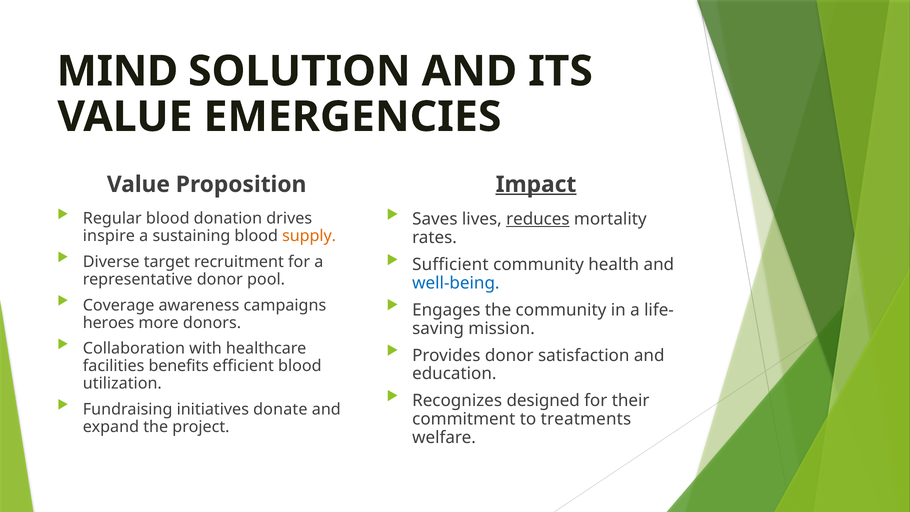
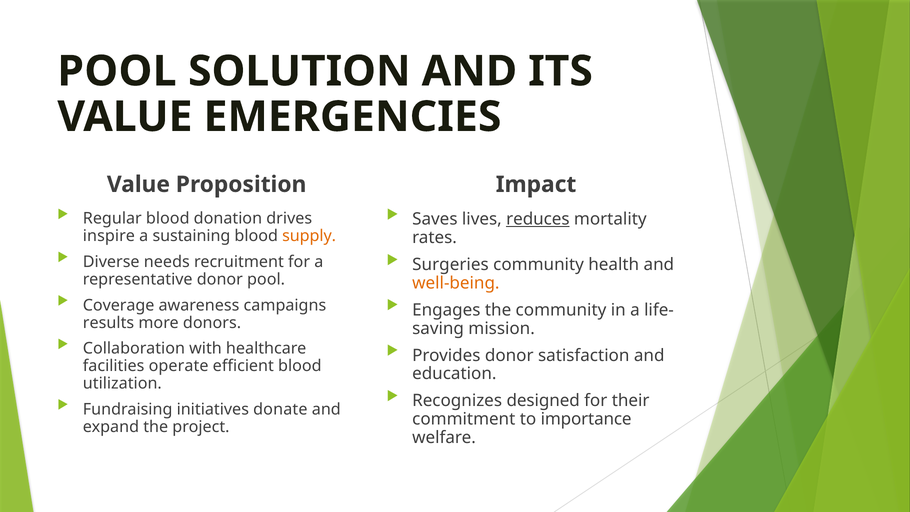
MIND: MIND -> POOL (117, 71)
Impact underline: present -> none (536, 184)
target: target -> needs (167, 262)
Sufficient: Sufficient -> Surgeries (450, 265)
well-being colour: blue -> orange (456, 283)
heroes: heroes -> results (109, 323)
benefits: benefits -> operate (179, 366)
treatments: treatments -> importance (586, 419)
